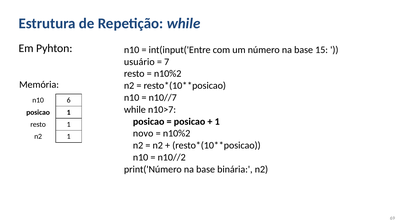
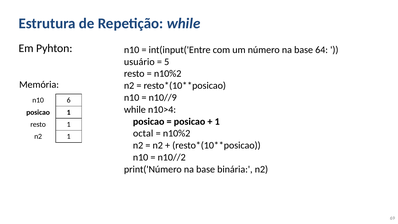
15: 15 -> 64 (322, 50)
7: 7 -> 5 (167, 62)
n10//7: n10//7 -> n10//9 (163, 98)
n10>7: n10>7 -> n10>4 (162, 109)
novo: novo -> octal (143, 133)
